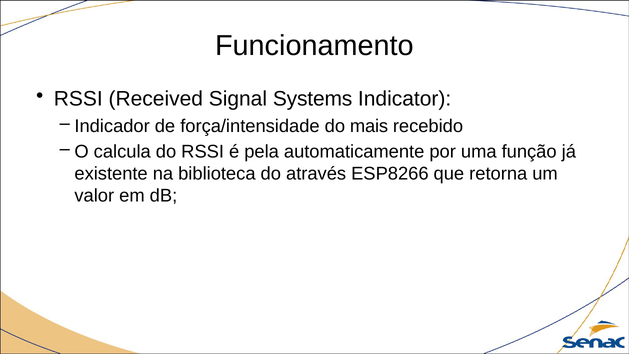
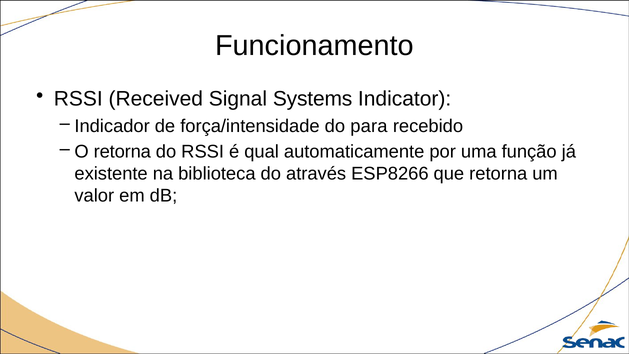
mais: mais -> para (369, 126)
O calcula: calcula -> retorna (122, 152)
pela: pela -> qual (262, 152)
